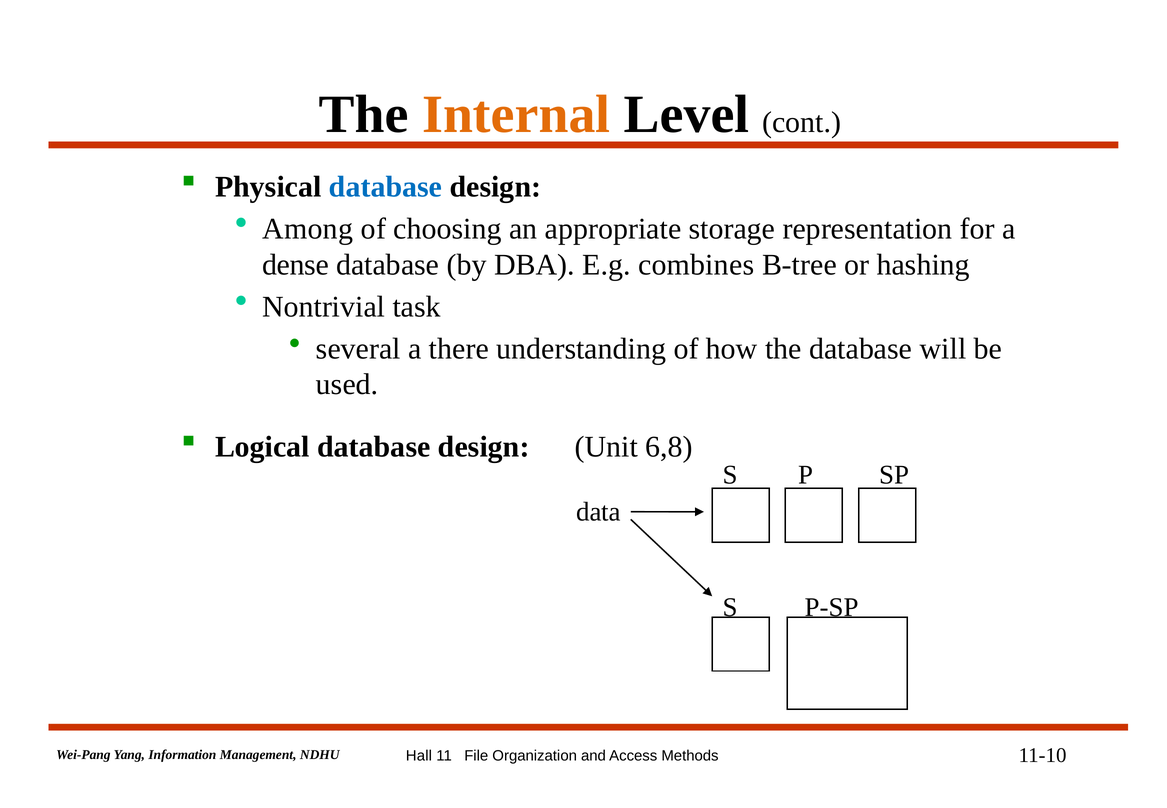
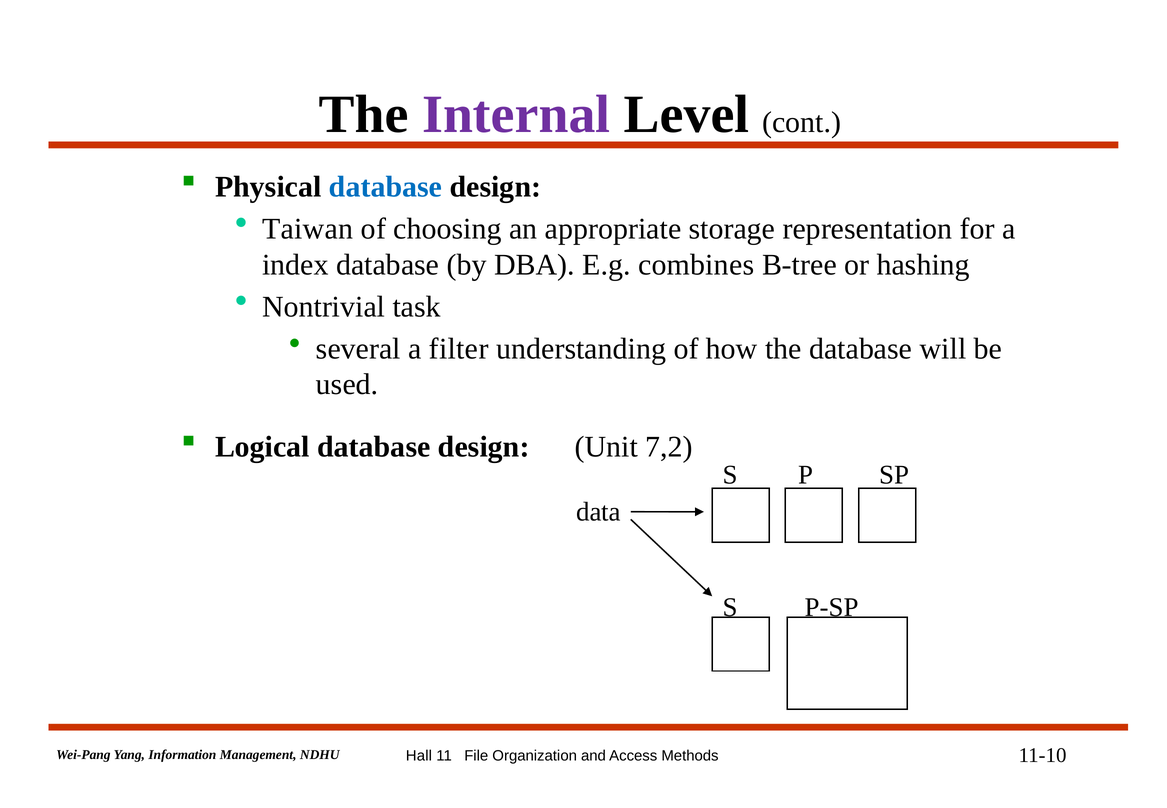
Internal colour: orange -> purple (516, 114)
Among: Among -> Taiwan (308, 229)
dense: dense -> index (295, 265)
there: there -> filter (459, 349)
6,8: 6,8 -> 7,2 (669, 447)
